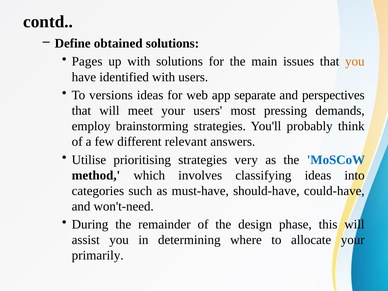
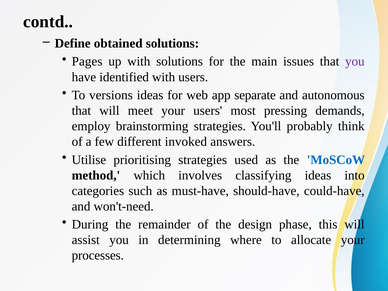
you colour: orange -> purple (355, 61)
perspectives: perspectives -> autonomous (333, 95)
relevant: relevant -> invoked (186, 142)
very: very -> used (246, 160)
primarily: primarily -> processes (98, 255)
